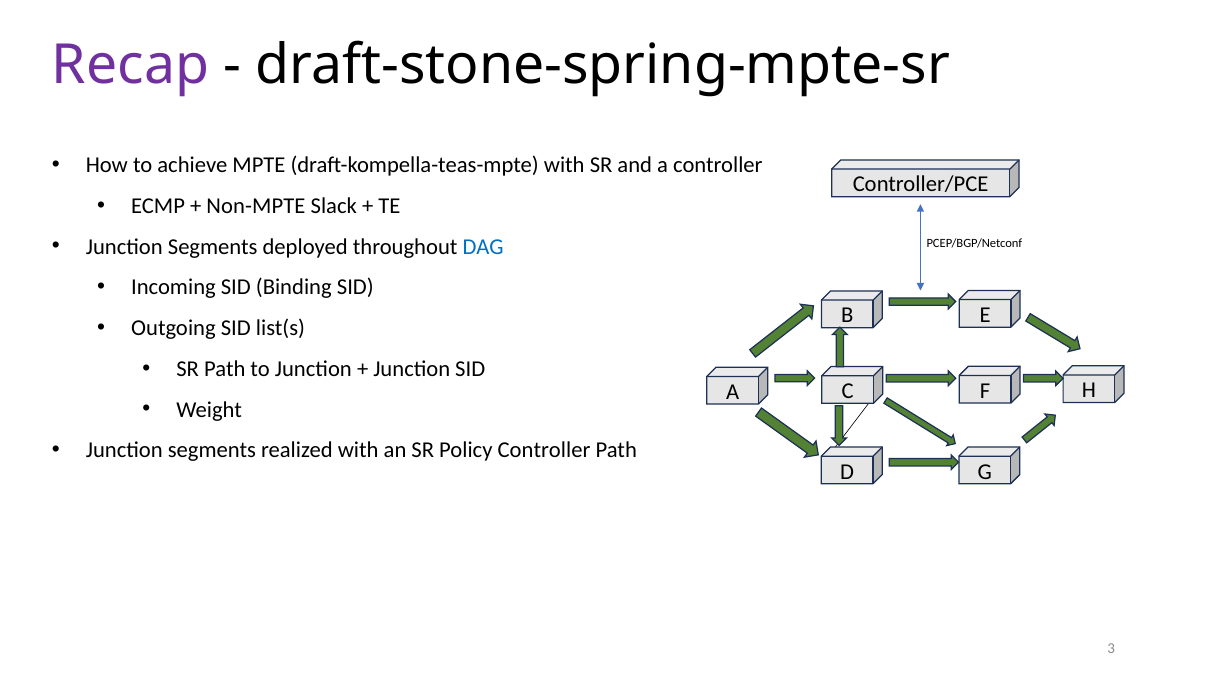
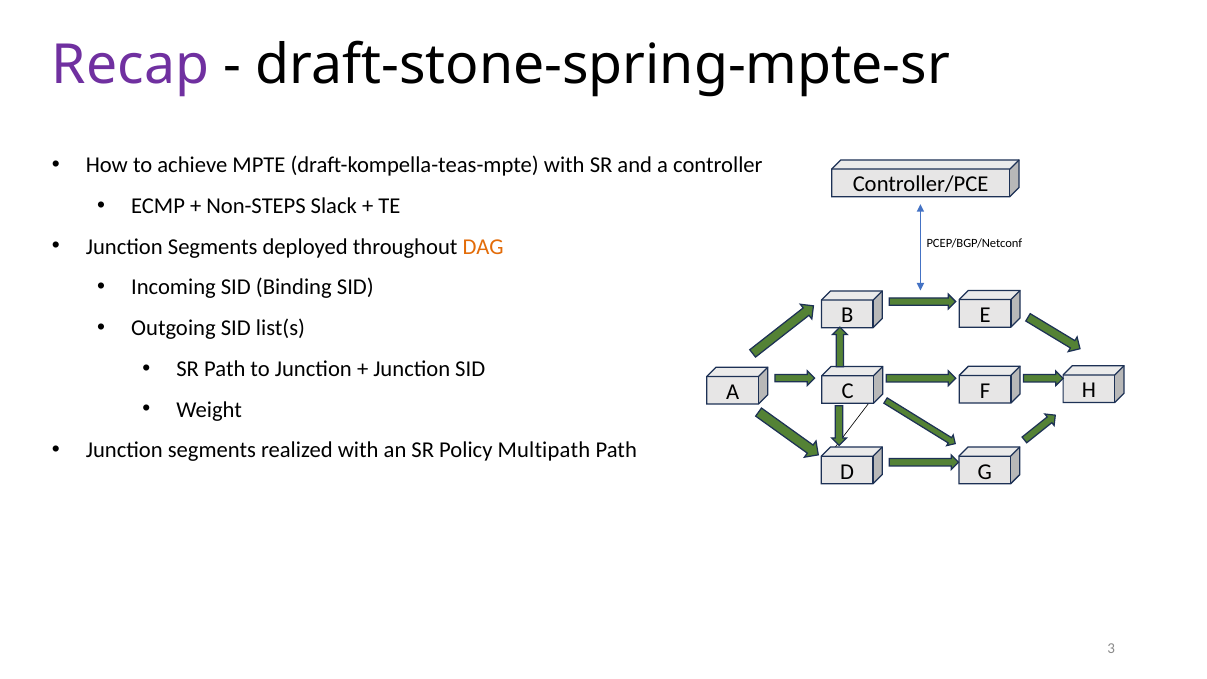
Non-MPTE: Non-MPTE -> Non-STEPS (256, 206)
DAG colour: blue -> orange (483, 247)
Policy Controller: Controller -> Multipath (544, 450)
